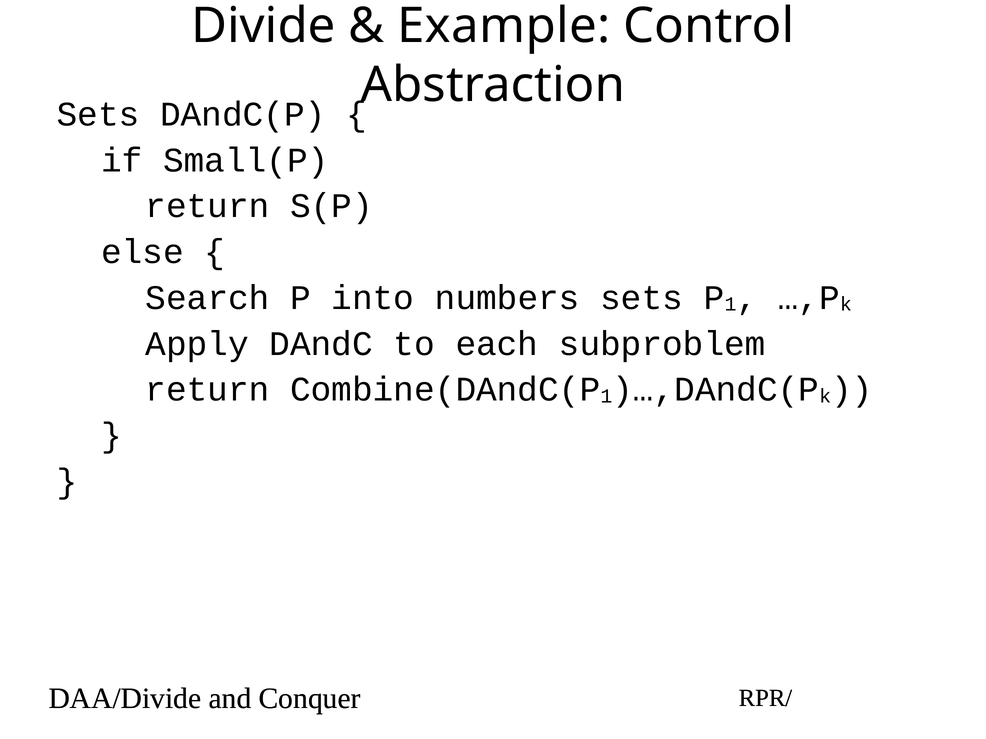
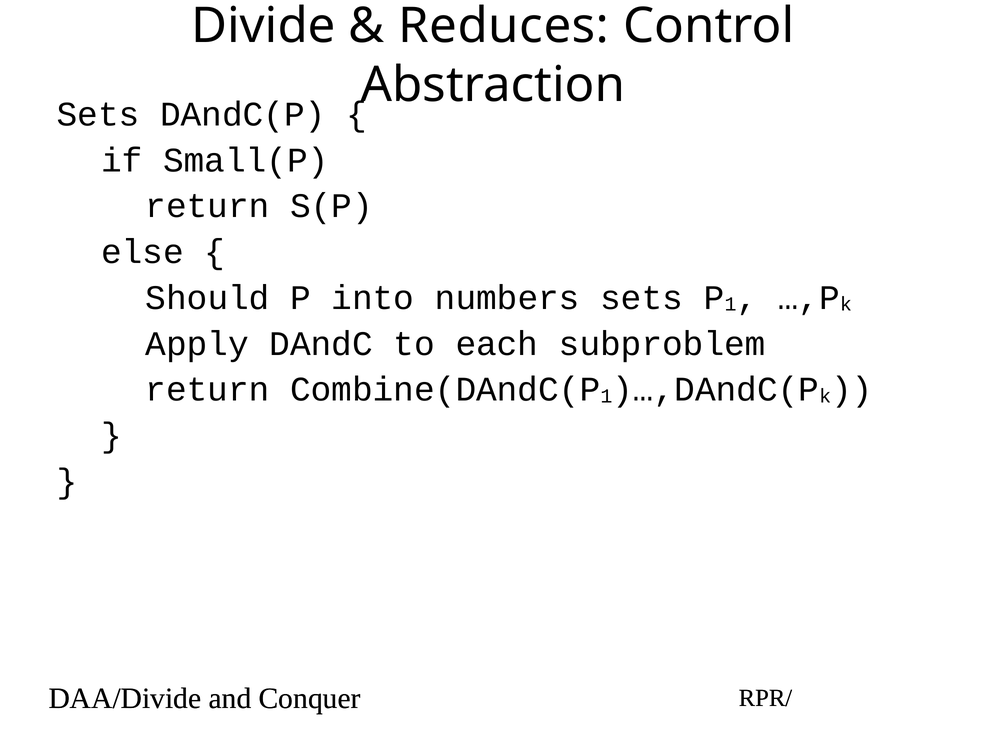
Example: Example -> Reduces (504, 26)
Search: Search -> Should (208, 298)
